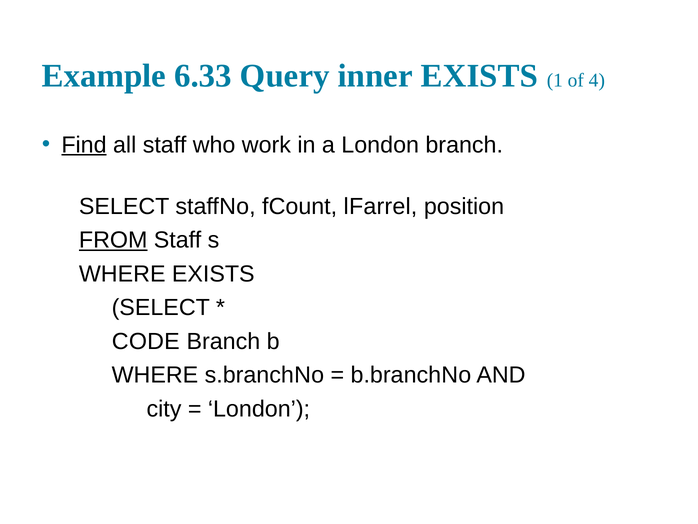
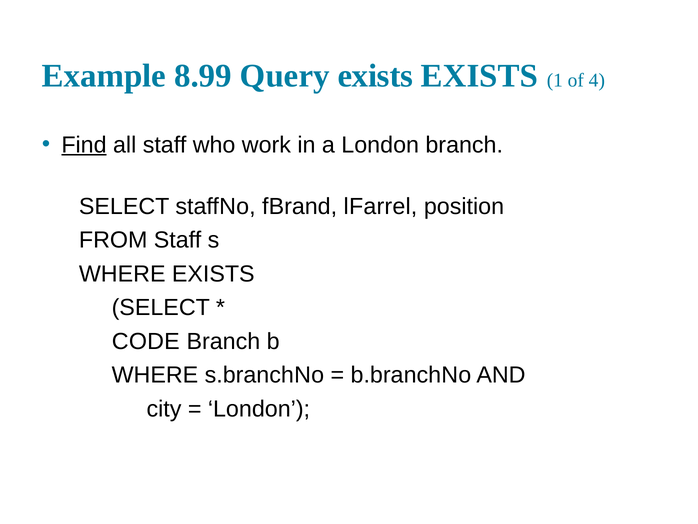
6.33: 6.33 -> 8.99 (203, 76)
Query inner: inner -> exists (375, 76)
Count: Count -> Brand (303, 206)
FROM underline: present -> none (113, 240)
